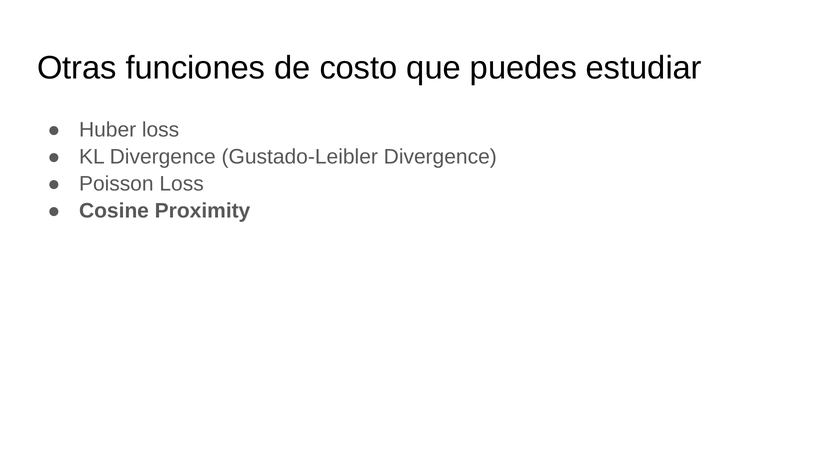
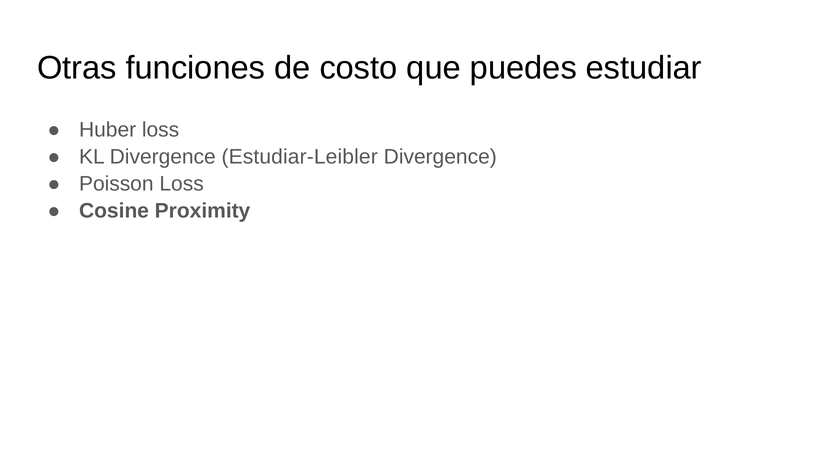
Gustado-Leibler: Gustado-Leibler -> Estudiar-Leibler (300, 157)
